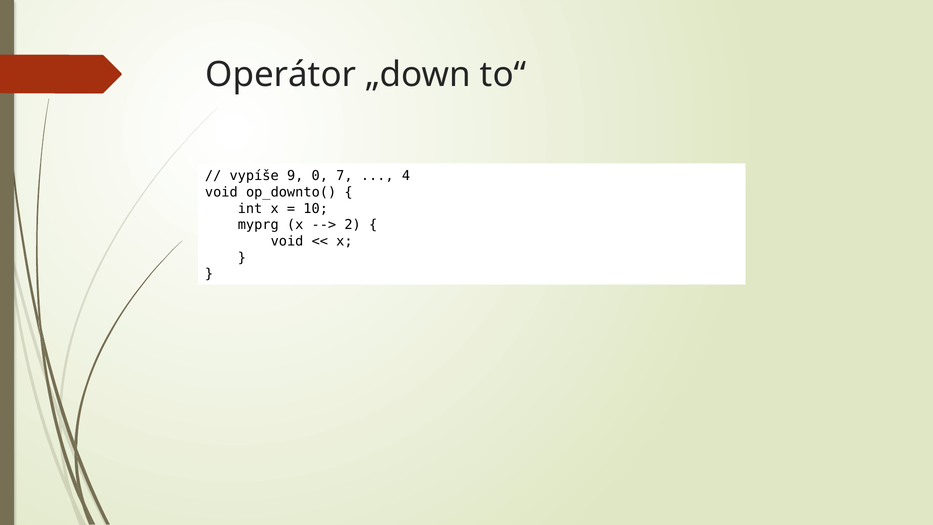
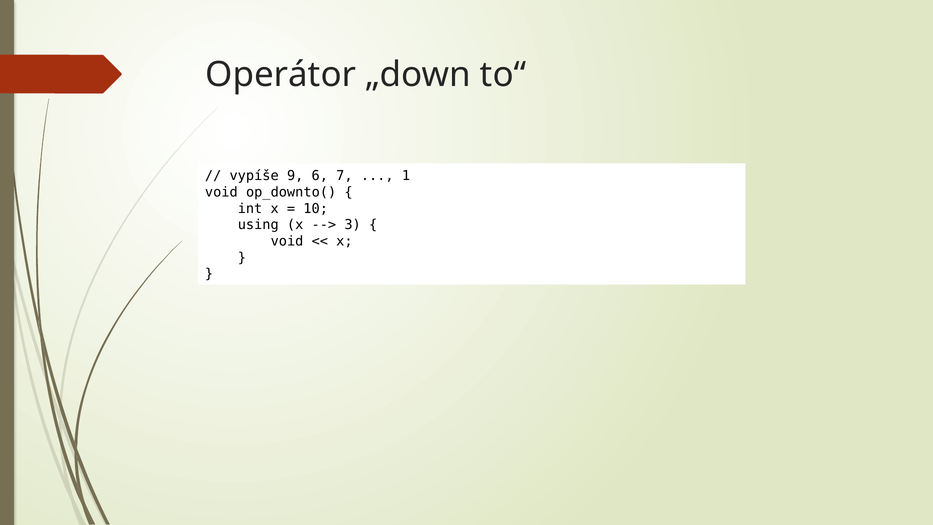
0: 0 -> 6 (320, 176)
4: 4 -> 1 (406, 176)
myprg: myprg -> using (258, 225)
2: 2 -> 3 (353, 225)
